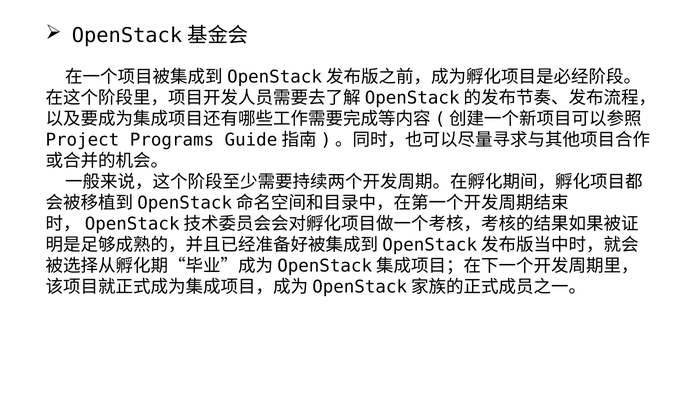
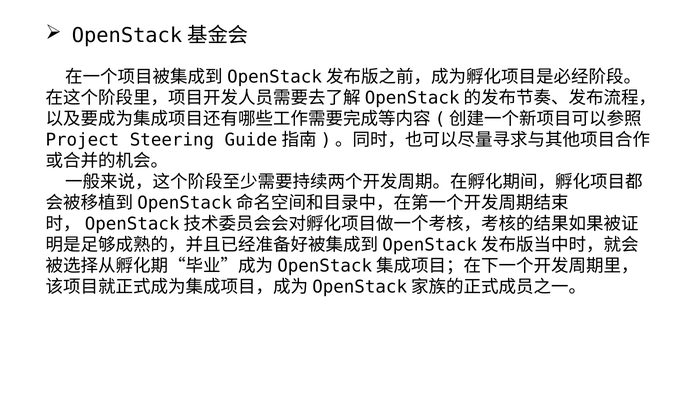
Programs: Programs -> Steering (172, 140)
